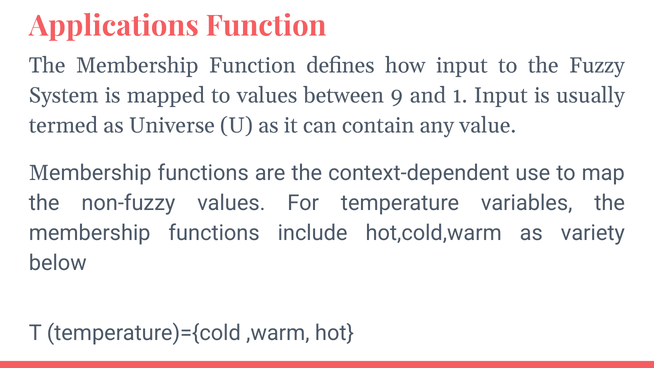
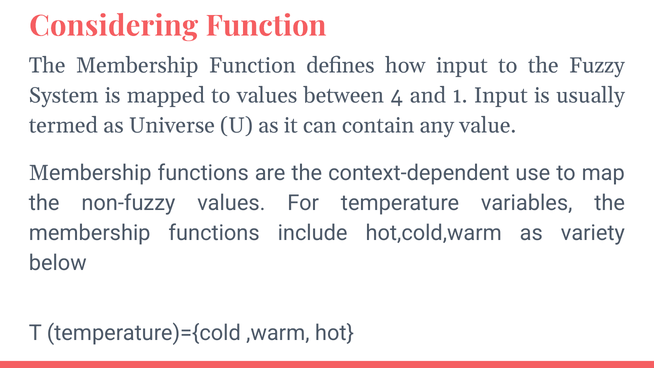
Applications: Applications -> Considering (114, 26)
9: 9 -> 4 (397, 96)
